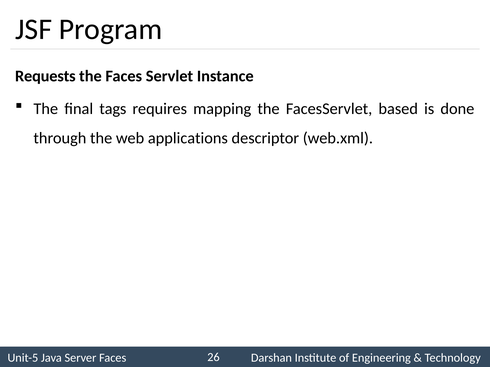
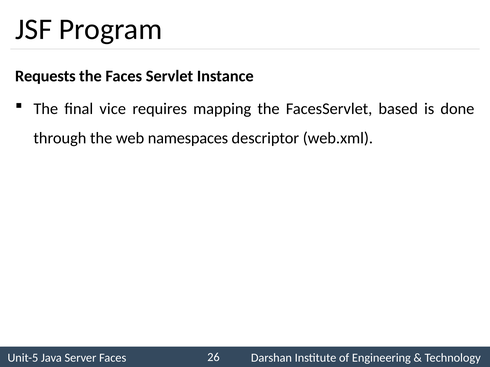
tags: tags -> vice (113, 109)
applications: applications -> namespaces (188, 138)
